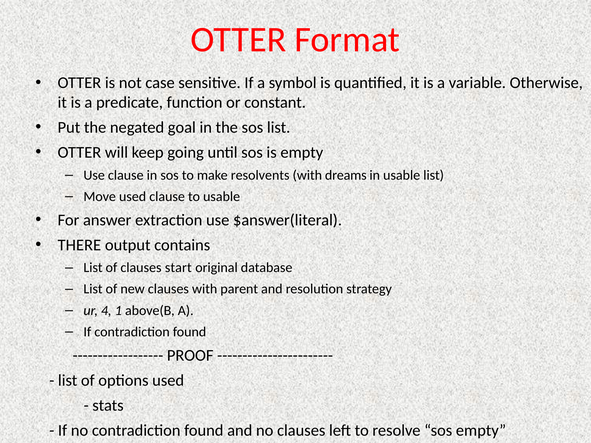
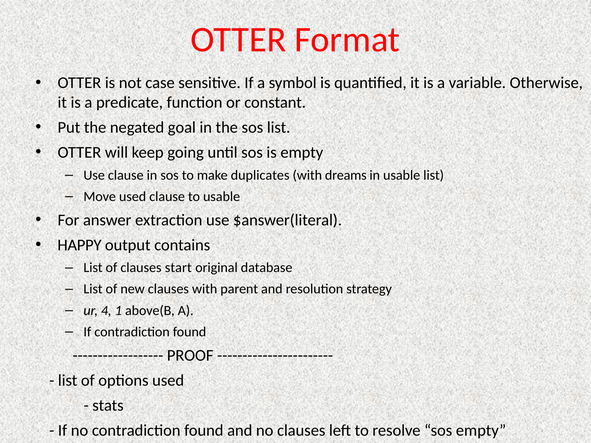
resolvents: resolvents -> duplicates (260, 175)
THERE: THERE -> HAPPY (79, 245)
